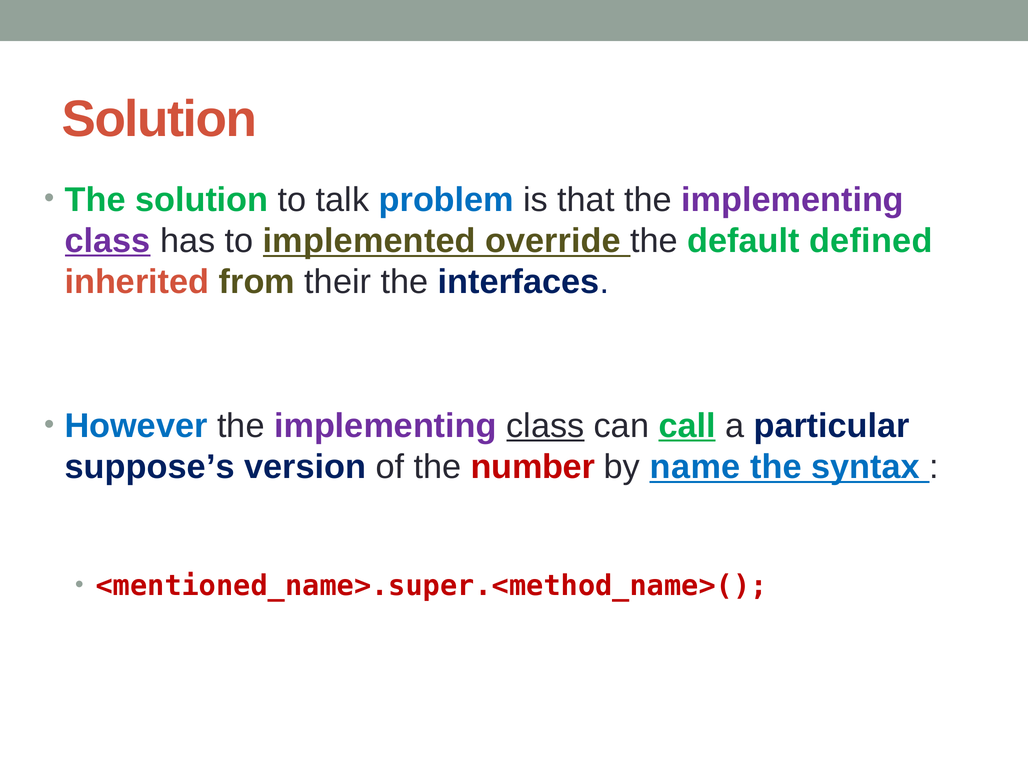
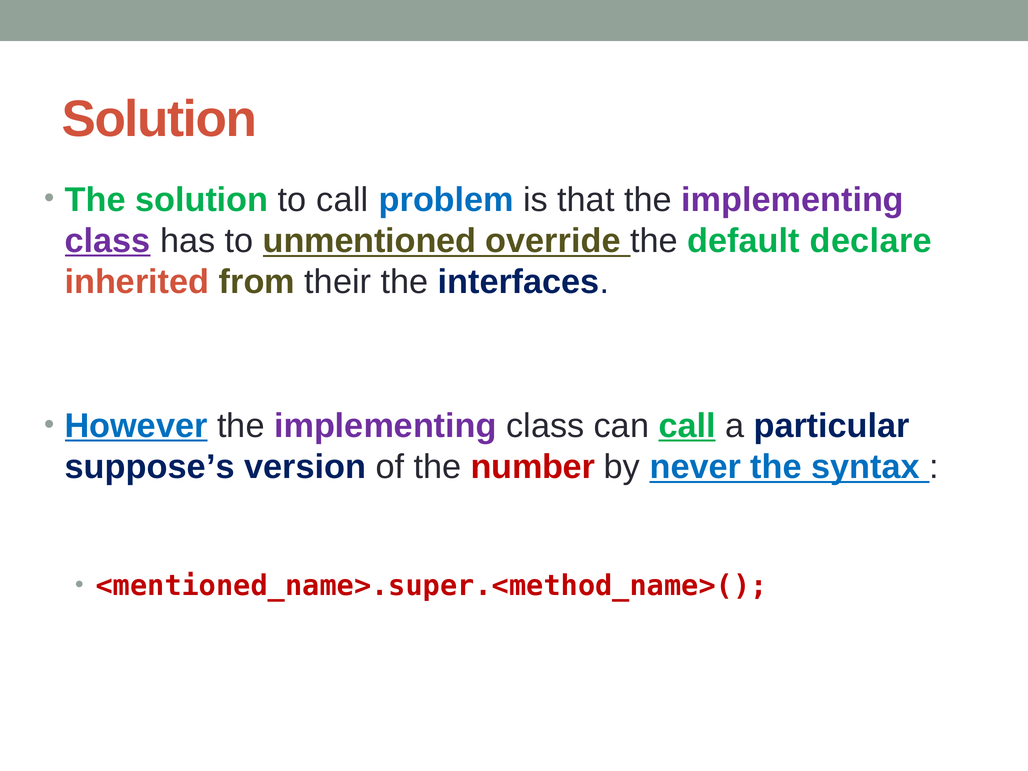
to talk: talk -> call (342, 200)
implemented: implemented -> unmentioned (369, 241)
defined: defined -> declare (871, 241)
However underline: none -> present (136, 426)
class underline: present -> none (545, 426)
name: name -> never (695, 467)
